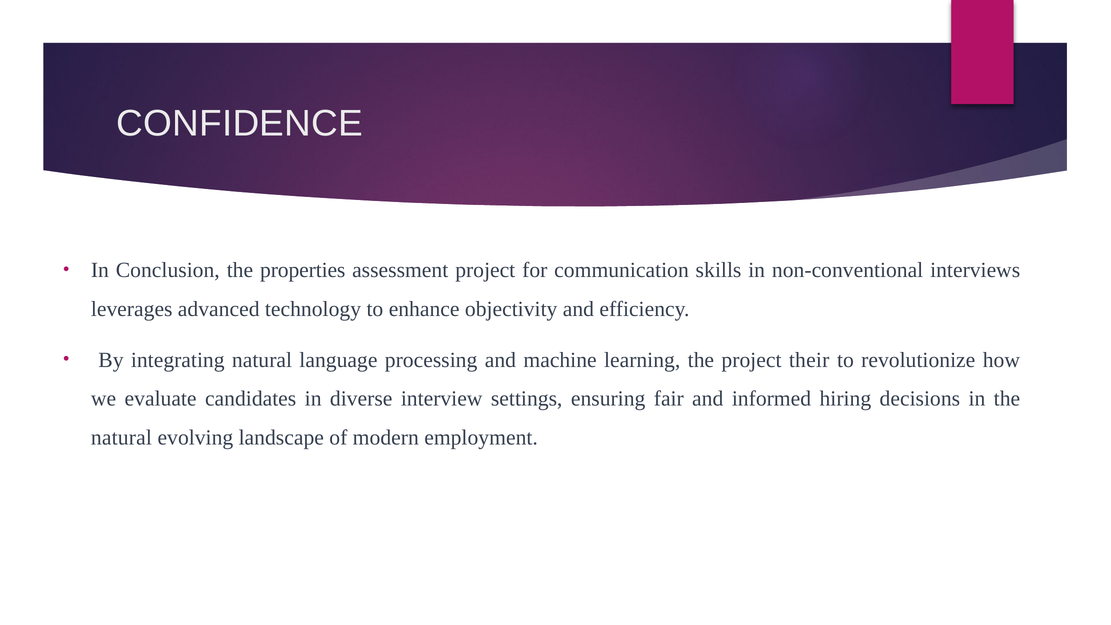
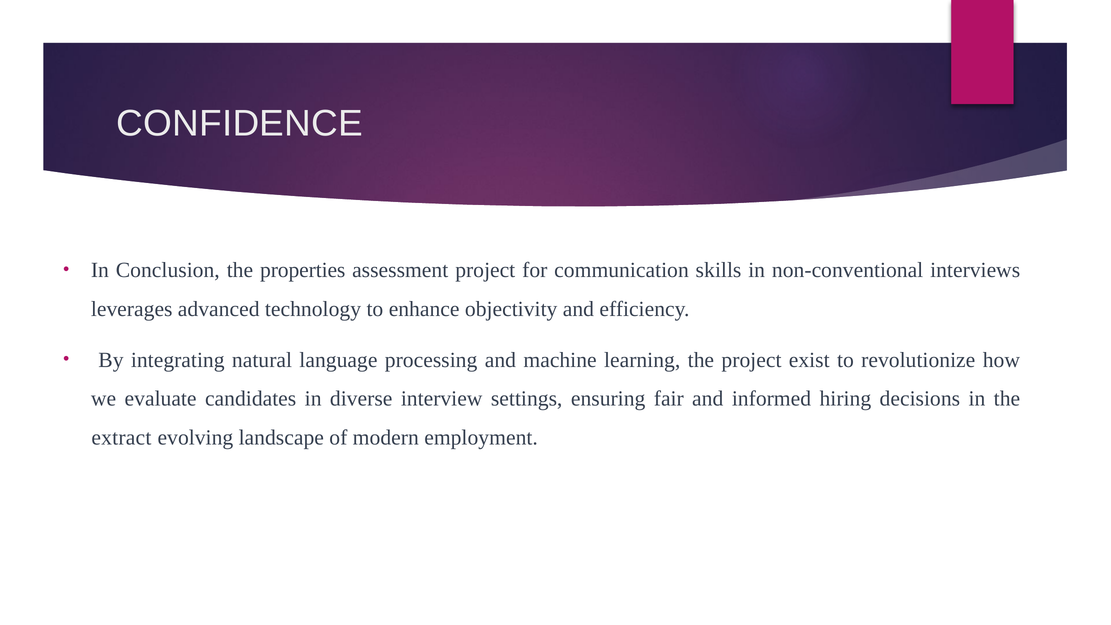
their: their -> exist (809, 360)
natural: natural -> extract (121, 438)
